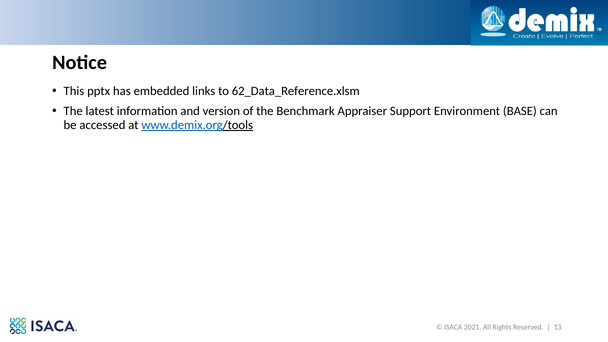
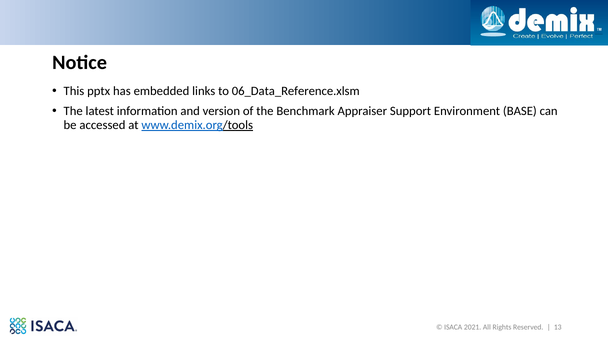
62_Data_Reference.xlsm: 62_Data_Reference.xlsm -> 06_Data_Reference.xlsm (296, 91)
